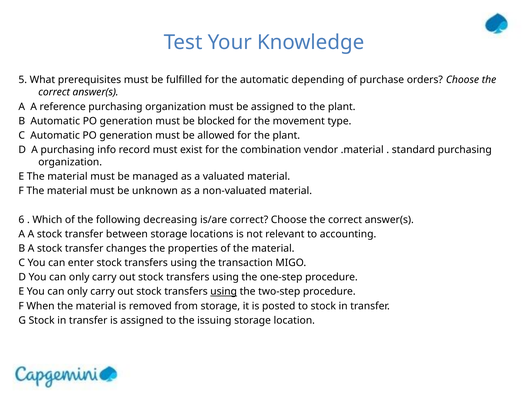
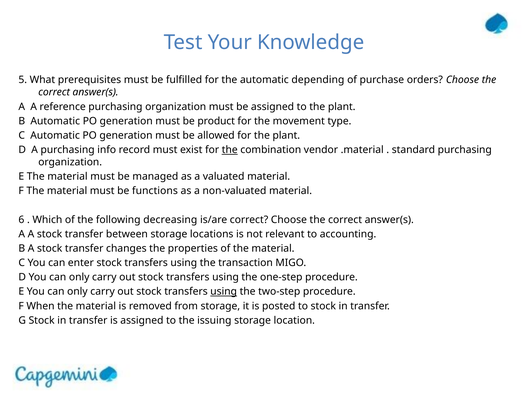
blocked: blocked -> product (216, 121)
the underline: none -> present (230, 150)
unknown: unknown -> functions (155, 191)
